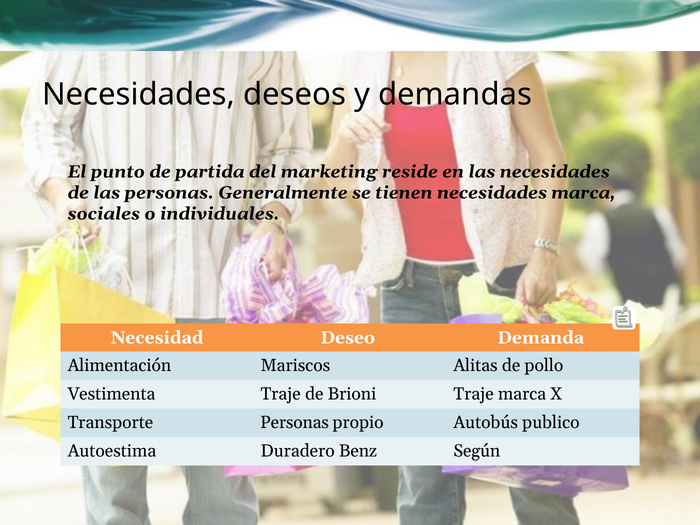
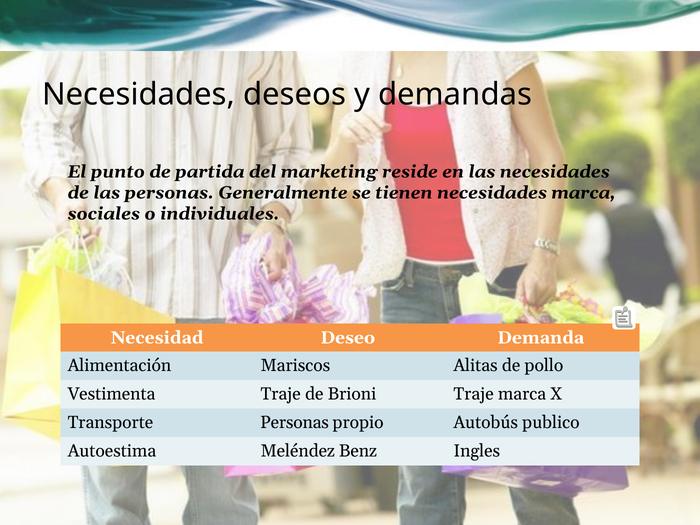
Duradero: Duradero -> Meléndez (298, 451)
Según: Según -> Ingles (477, 451)
